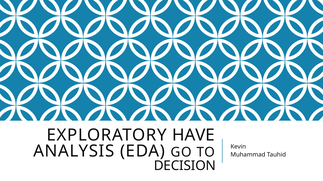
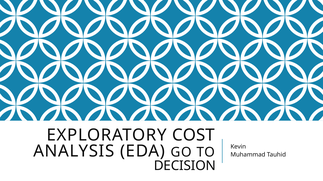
HAVE: HAVE -> COST (193, 136)
